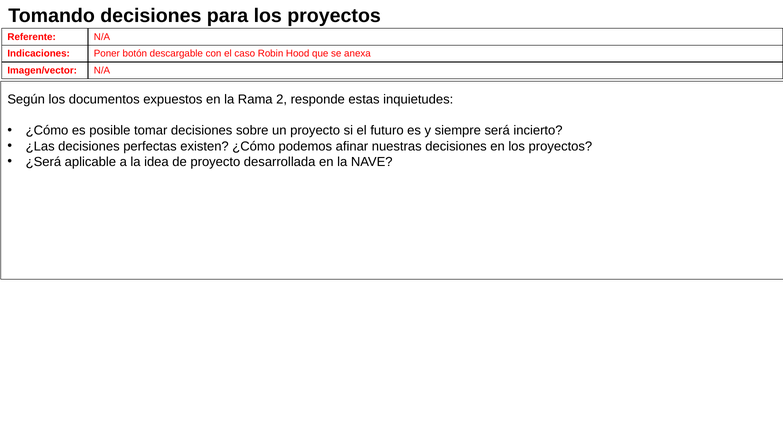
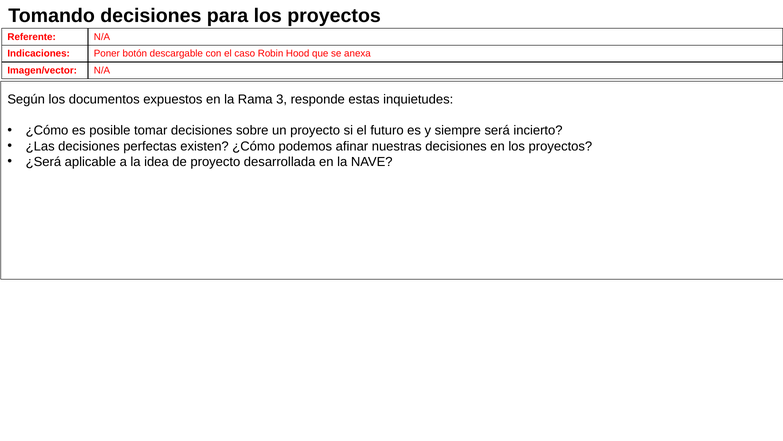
2: 2 -> 3 (282, 99)
